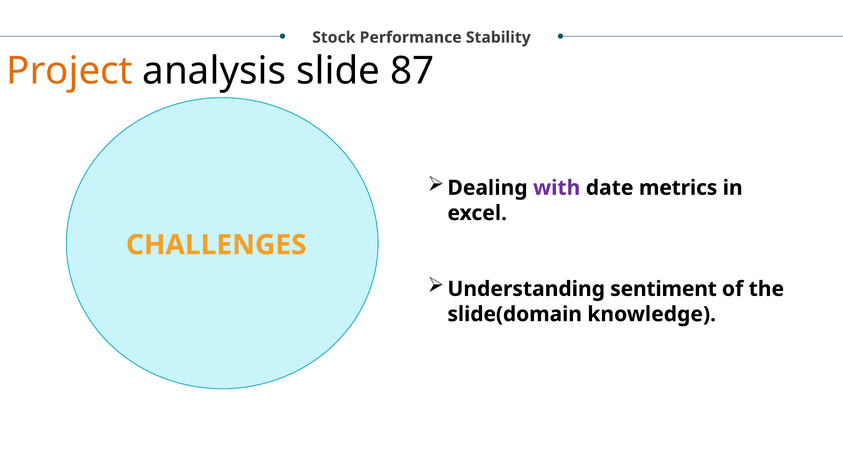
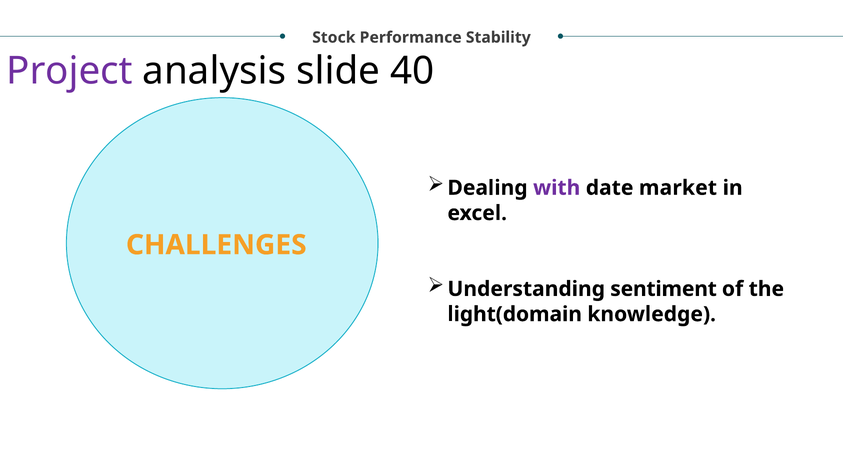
Project colour: orange -> purple (69, 71)
87: 87 -> 40 (412, 71)
metrics: metrics -> market (678, 188)
slide(domain: slide(domain -> light(domain (515, 314)
